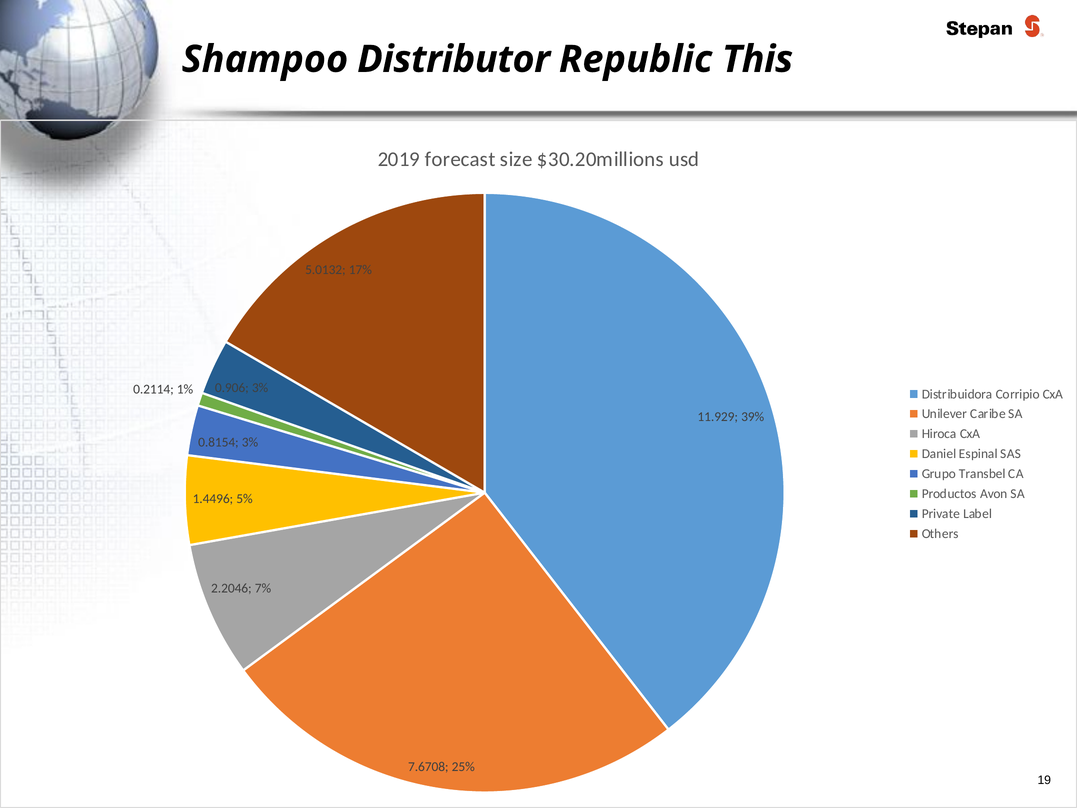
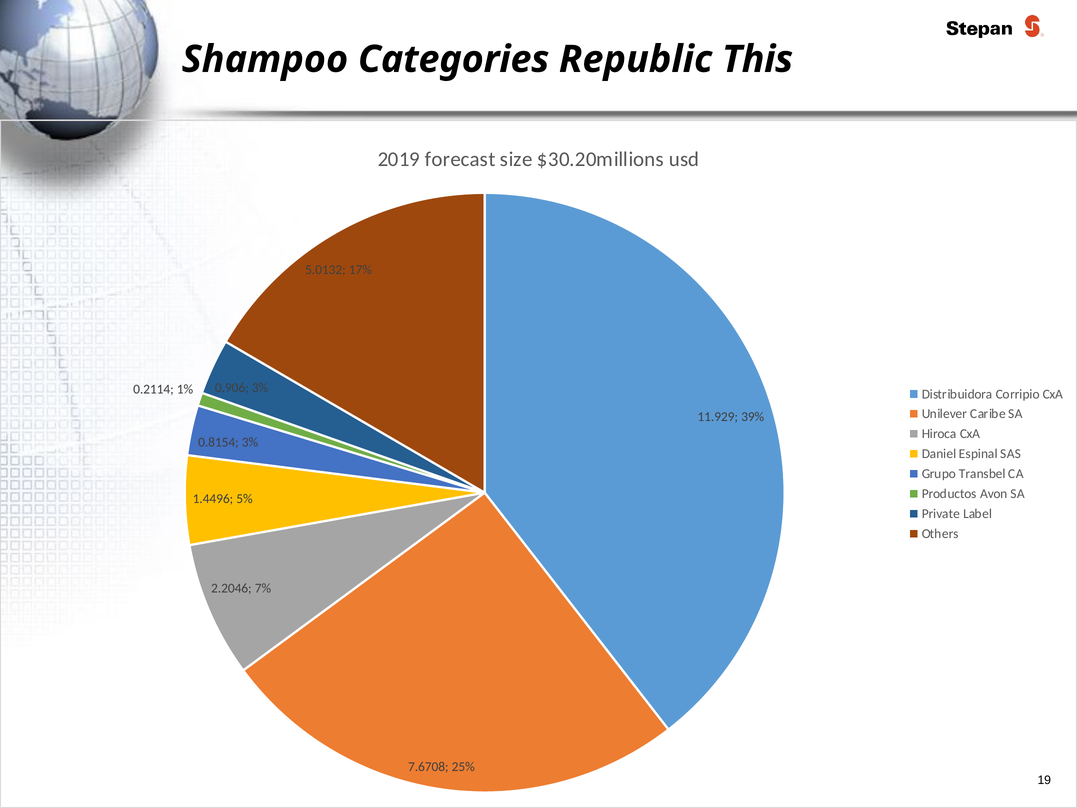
Distributor: Distributor -> Categories (454, 59)
